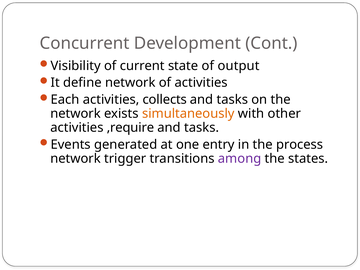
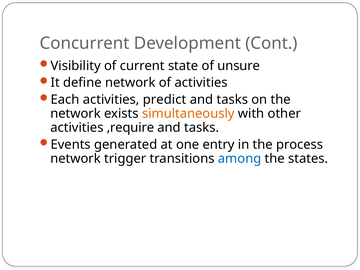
output: output -> unsure (239, 66)
collects: collects -> predict (165, 100)
among colour: purple -> blue (240, 159)
